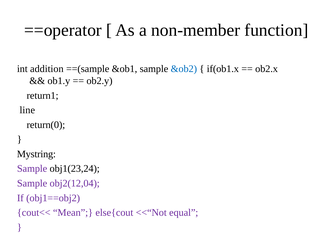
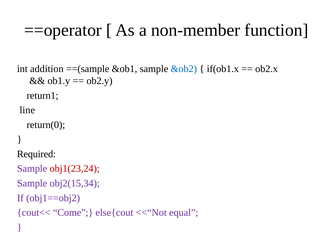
Mystring: Mystring -> Required (36, 154)
obj1(23,24 colour: black -> red (75, 169)
obj2(12,04: obj2(12,04 -> obj2(15,34 (75, 184)
Mean: Mean -> Come (73, 213)
